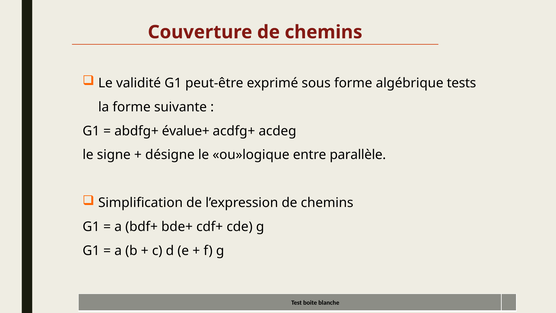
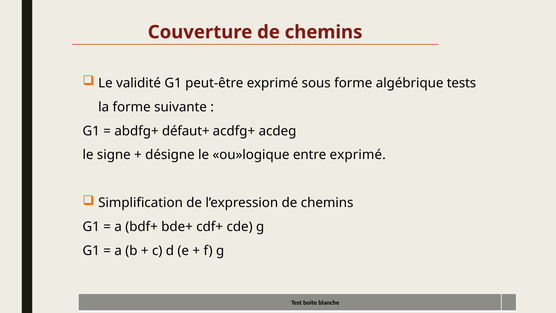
évalue+: évalue+ -> défaut+ (186, 131)
entre parallèle: parallèle -> exprimé (358, 155)
